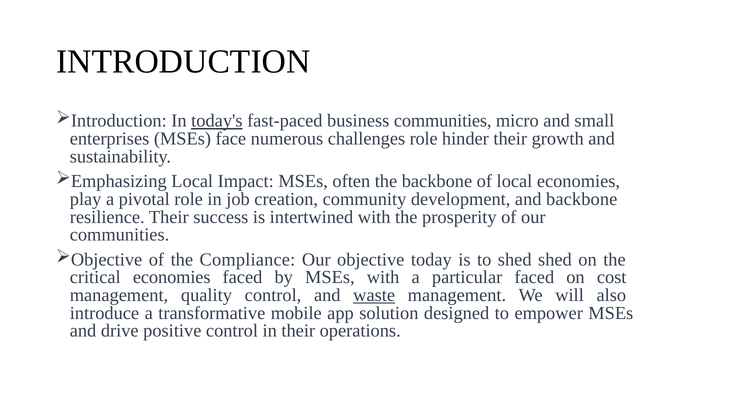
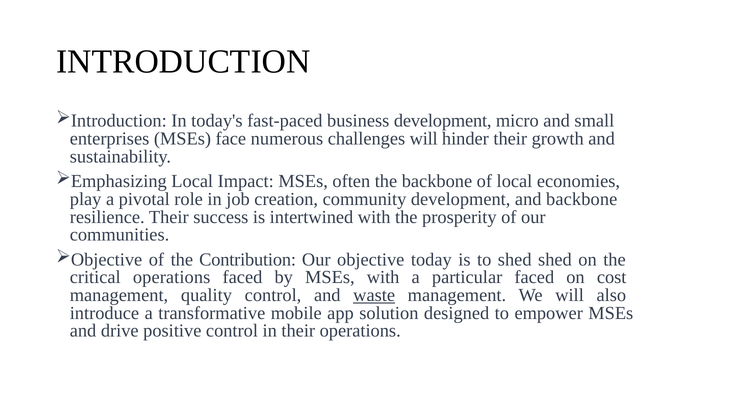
today's underline: present -> none (217, 121)
business communities: communities -> development (443, 121)
challenges role: role -> will (424, 139)
Compliance: Compliance -> Contribution (248, 260)
critical economies: economies -> operations (172, 278)
